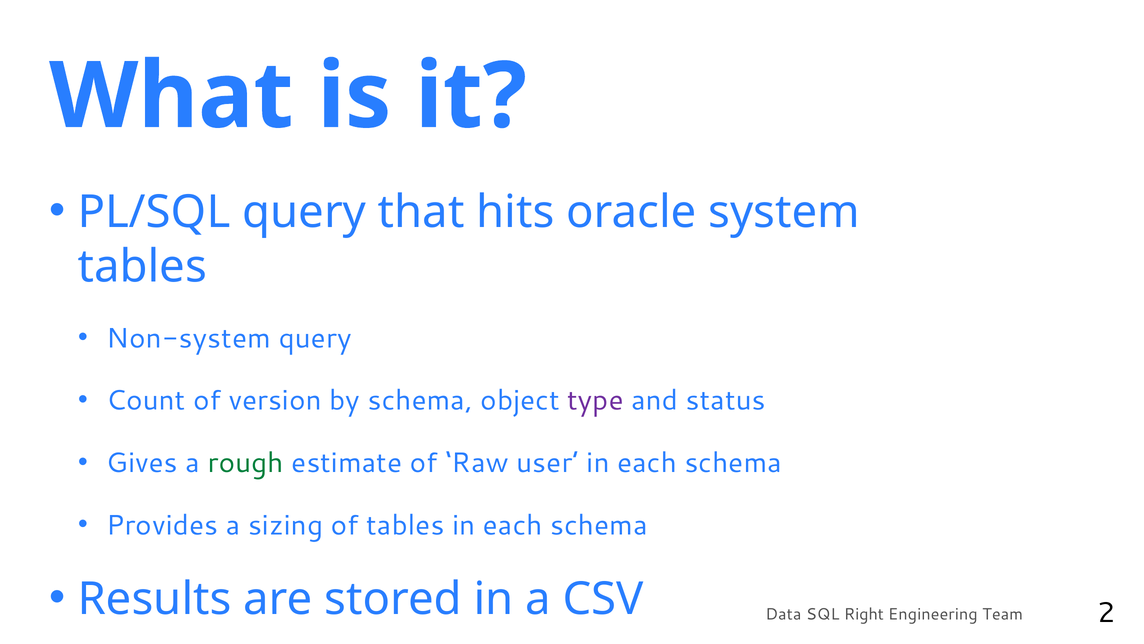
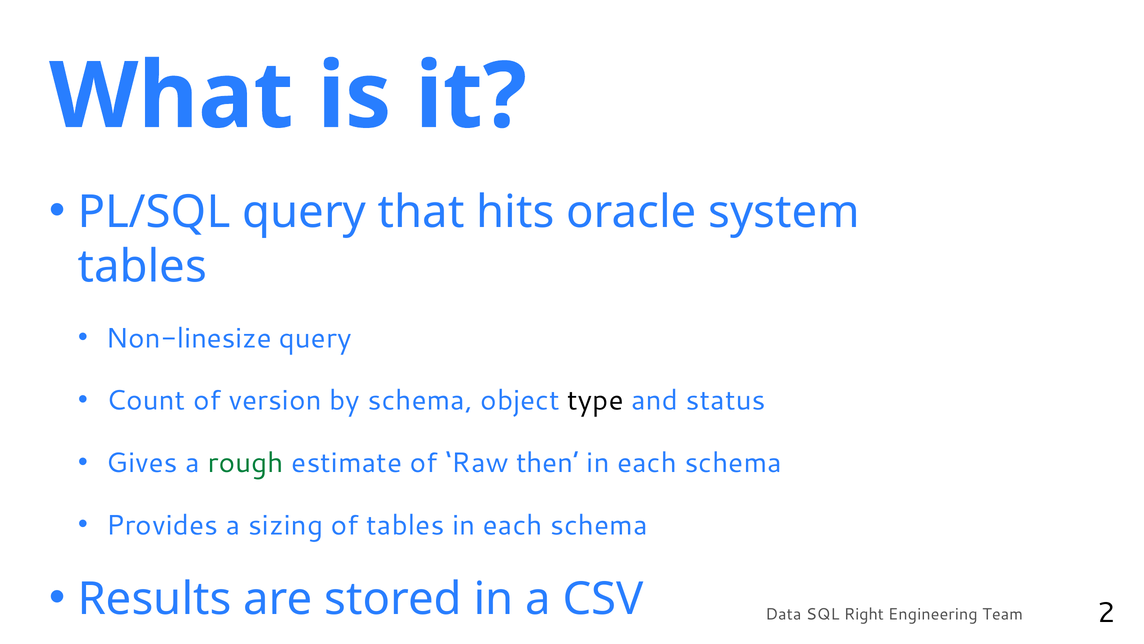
Non-system: Non-system -> Non-linesize (189, 338)
type colour: purple -> black (595, 400)
user: user -> then (548, 463)
